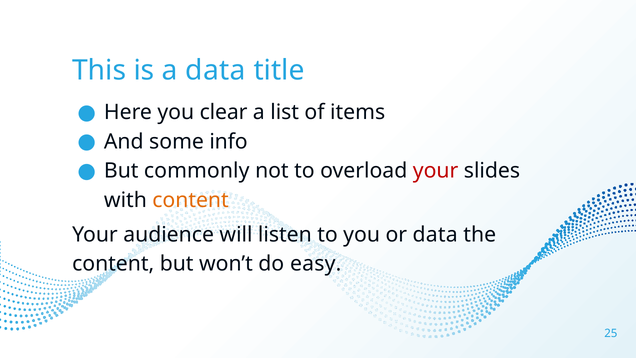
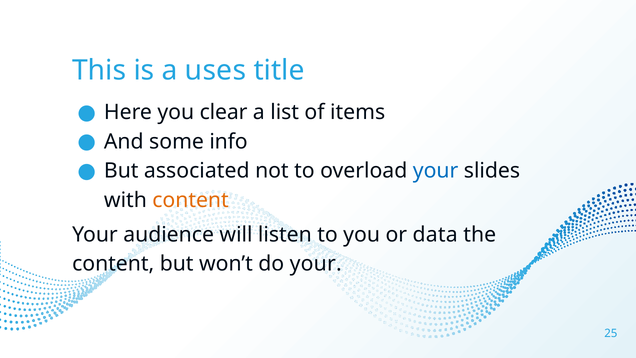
a data: data -> uses (216, 70)
commonly: commonly -> associated (197, 171)
your colour: red -> blue (436, 171)
do easy: easy -> your (316, 264)
